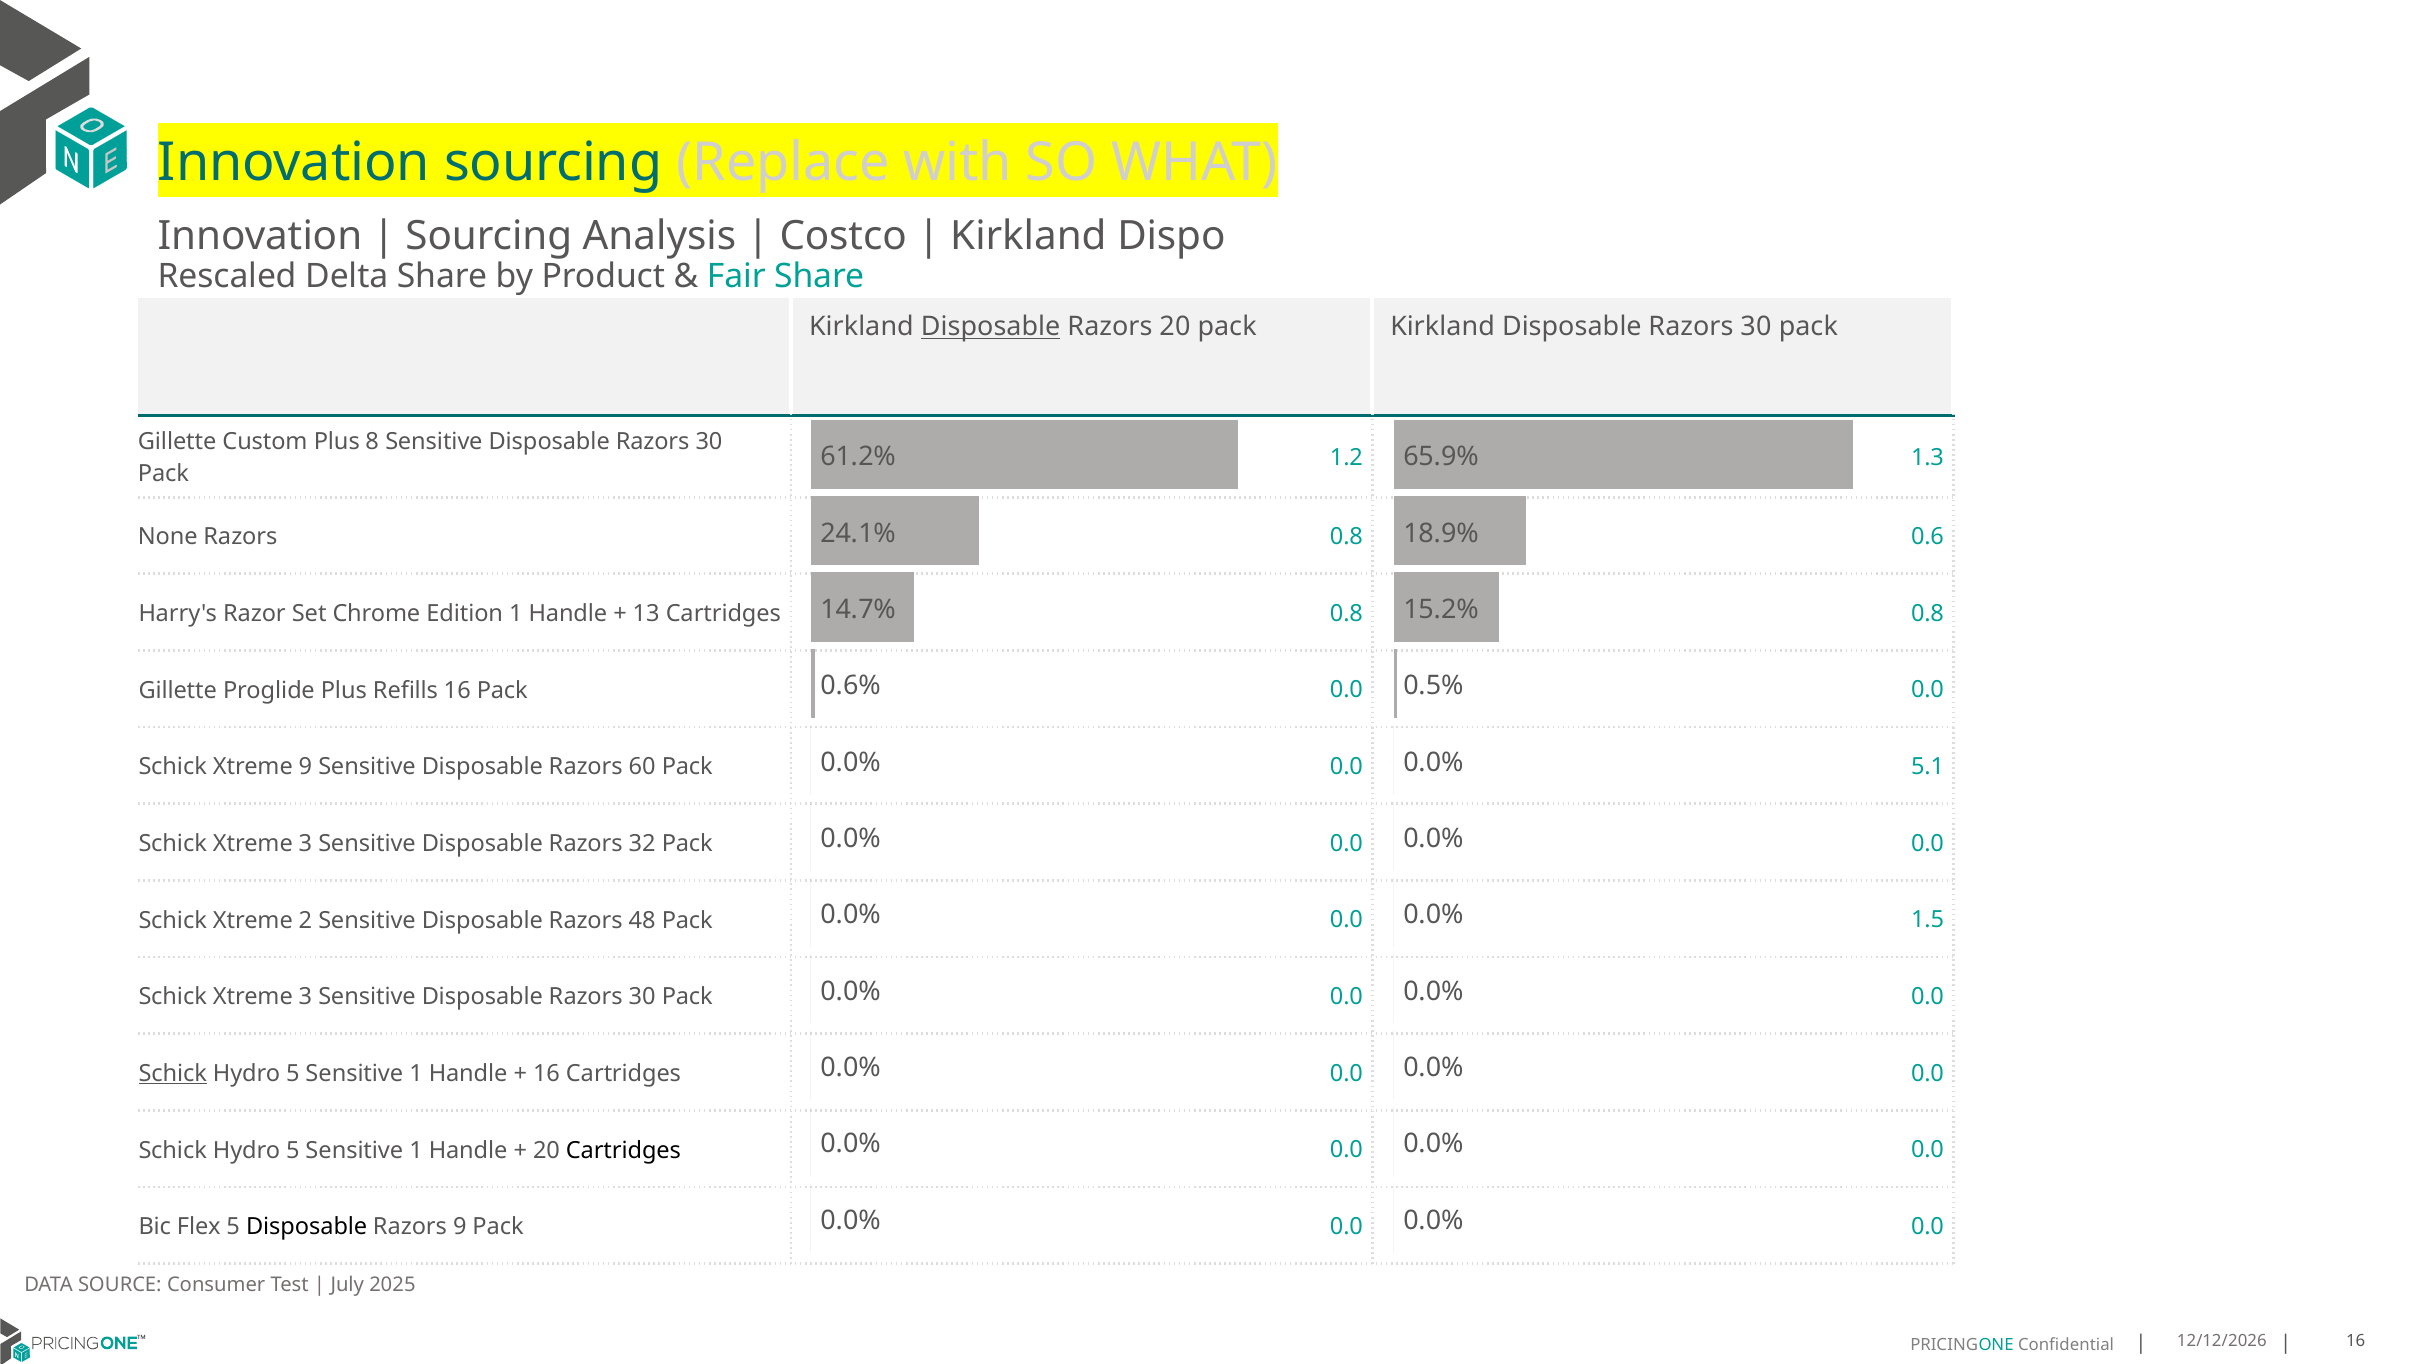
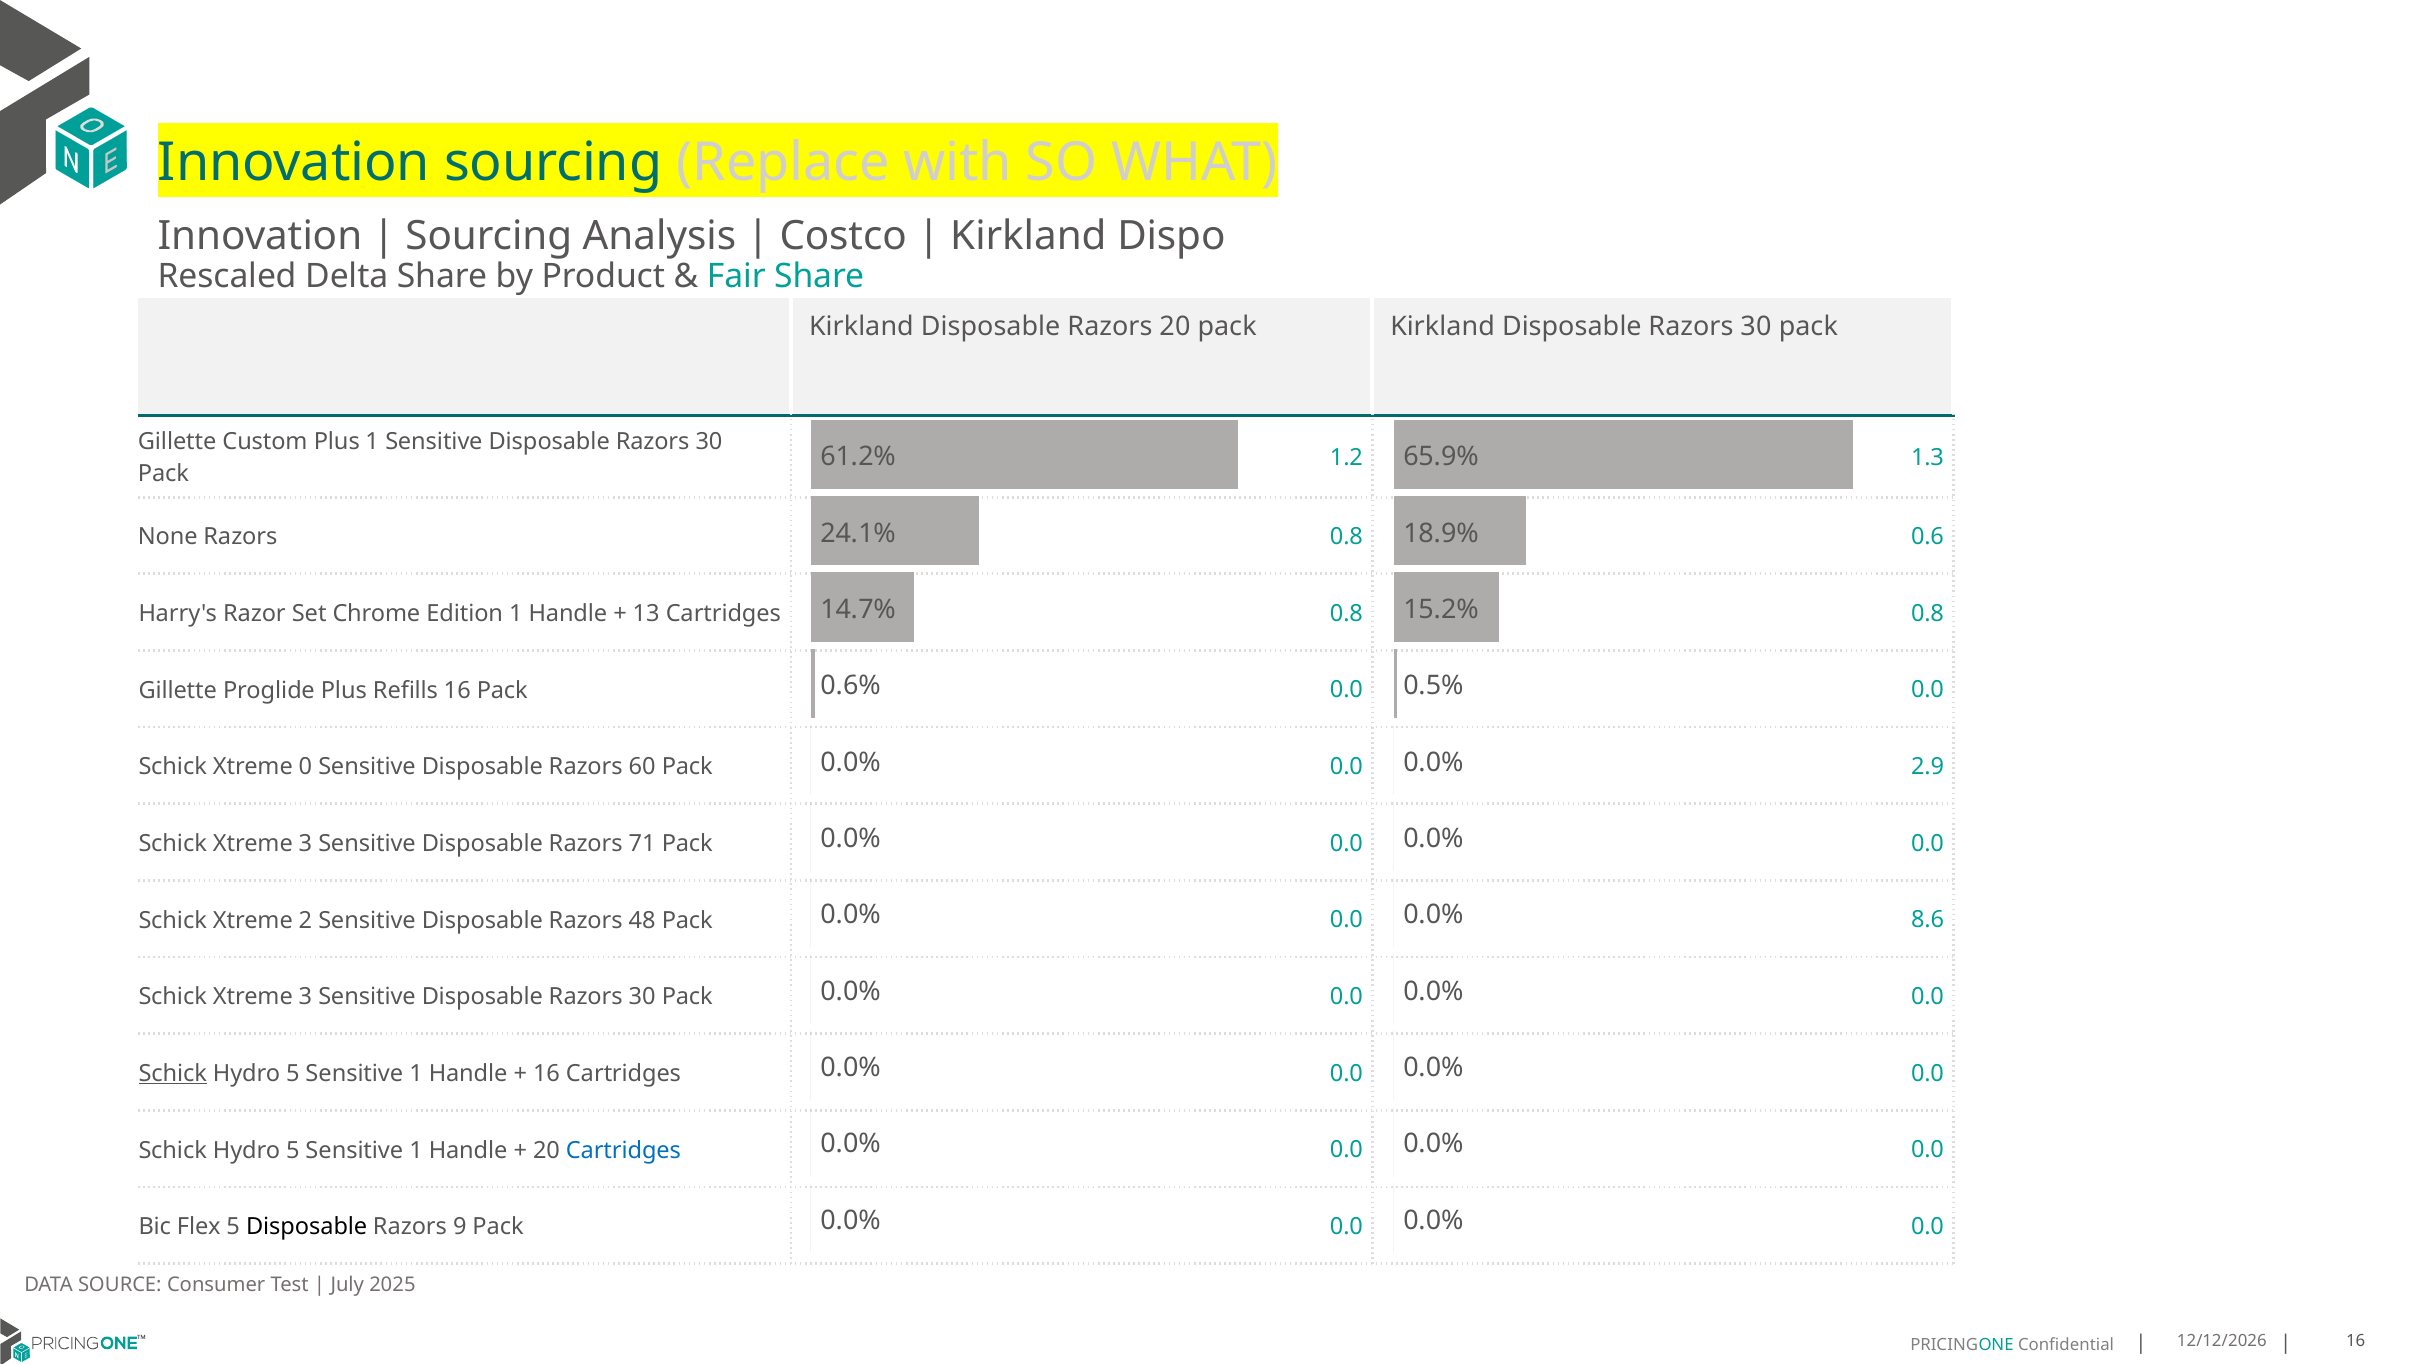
Disposable underline: present -> none (991, 327)
Plus 8: 8 -> 1 (372, 441)
Xtreme 9: 9 -> 0 (305, 767)
5.1: 5.1 -> 2.9 (1928, 767)
32: 32 -> 71 (642, 844)
1.5: 1.5 -> 8.6 (1928, 920)
Cartridges colour: black -> blue (623, 1150)
